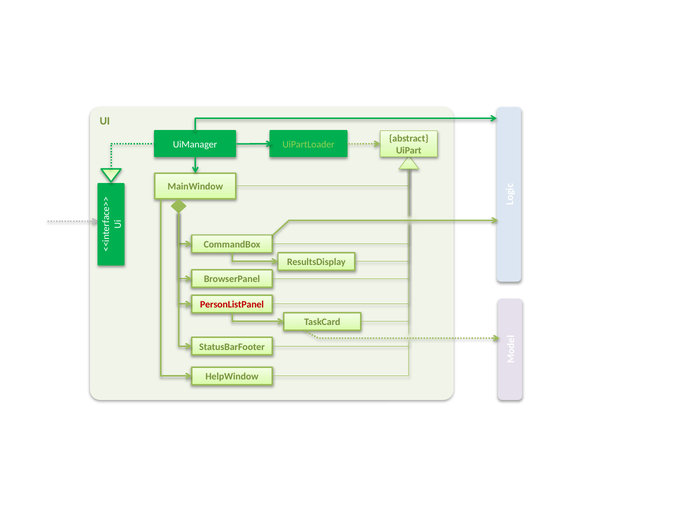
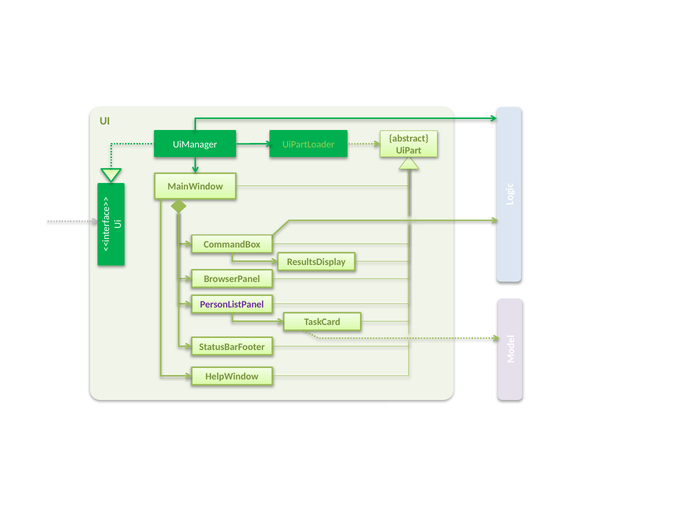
PersonListPanel colour: red -> purple (232, 305)
